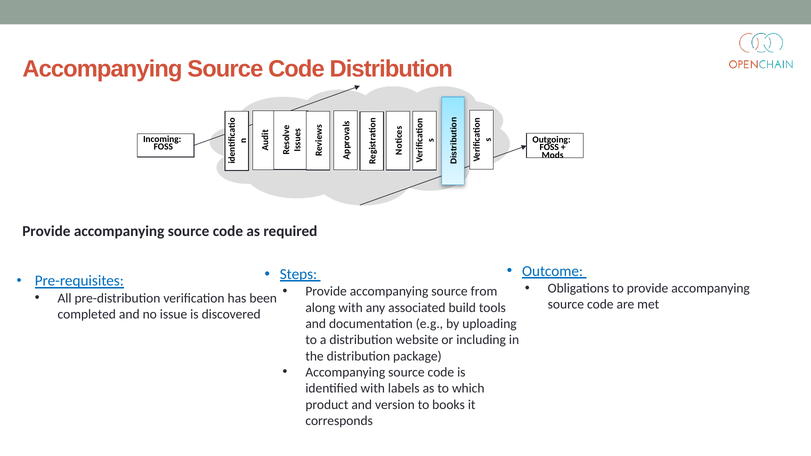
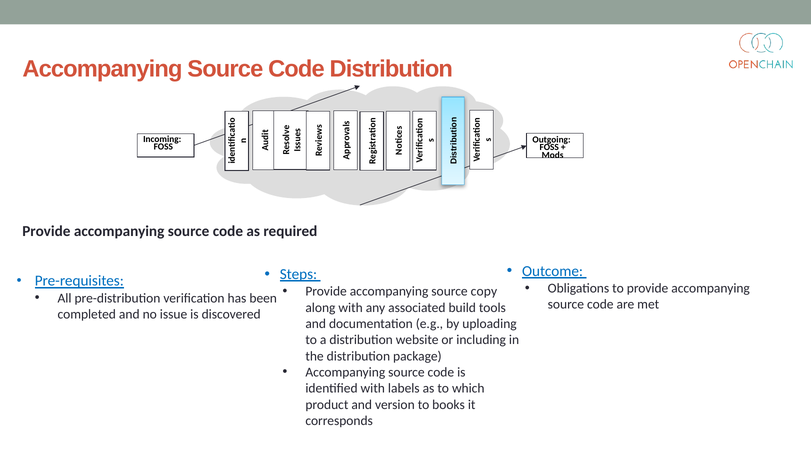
from: from -> copy (484, 291)
